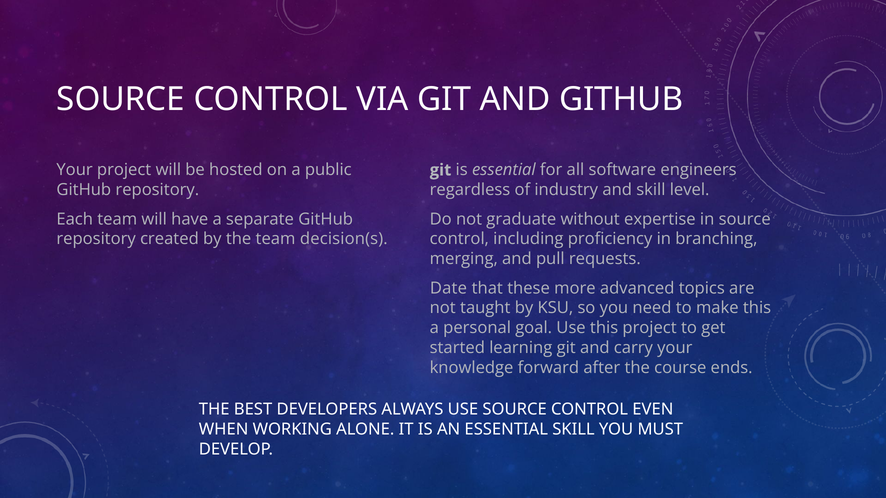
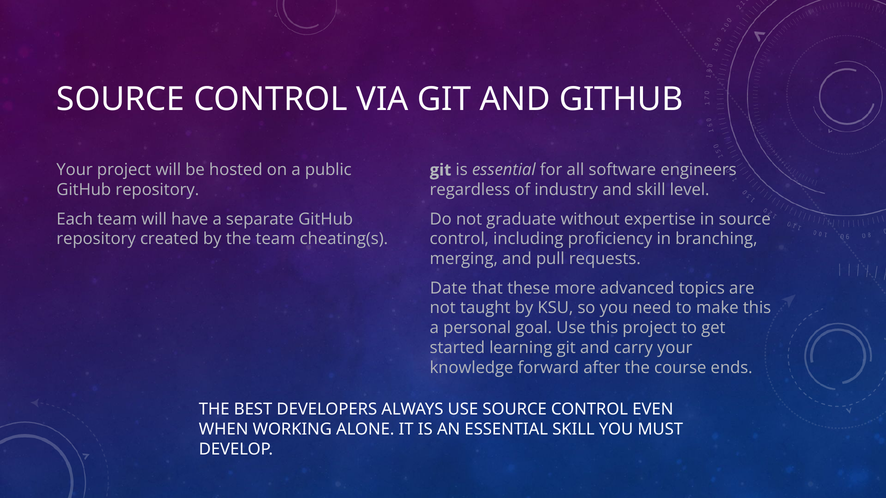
decision(s: decision(s -> cheating(s (344, 239)
